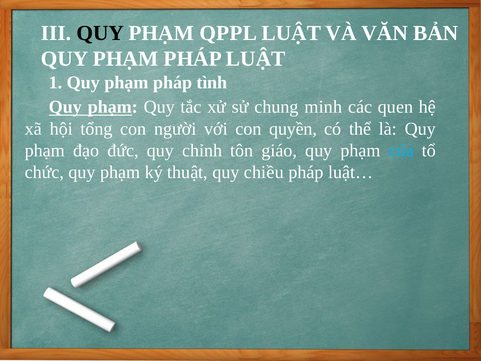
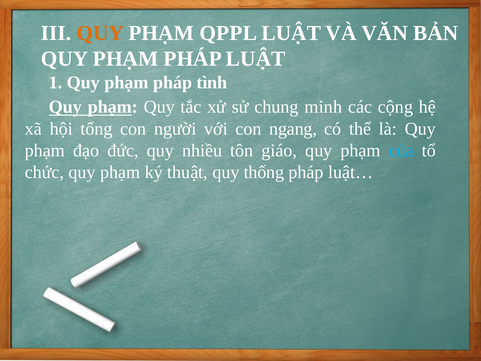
QUY colour: black -> orange (100, 33)
quen: quen -> cộng (395, 107)
quyền: quyền -> ngang (293, 129)
chỉnh: chỉnh -> nhiều (202, 150)
chiều: chiều -> thống (264, 172)
